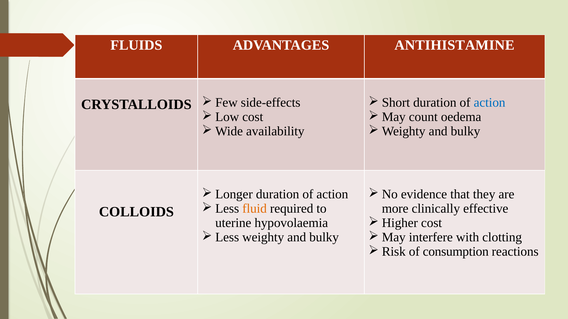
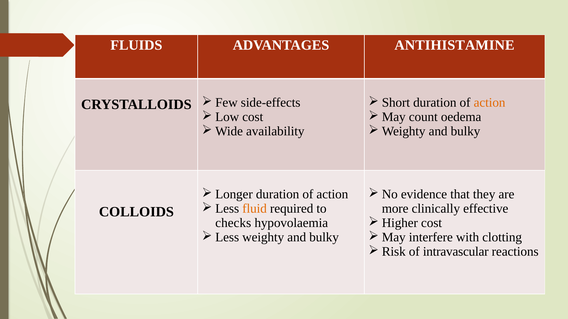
action colour: blue -> orange (490, 103)
uterine: uterine -> checks (233, 223)
consumption: consumption -> intravascular (456, 252)
